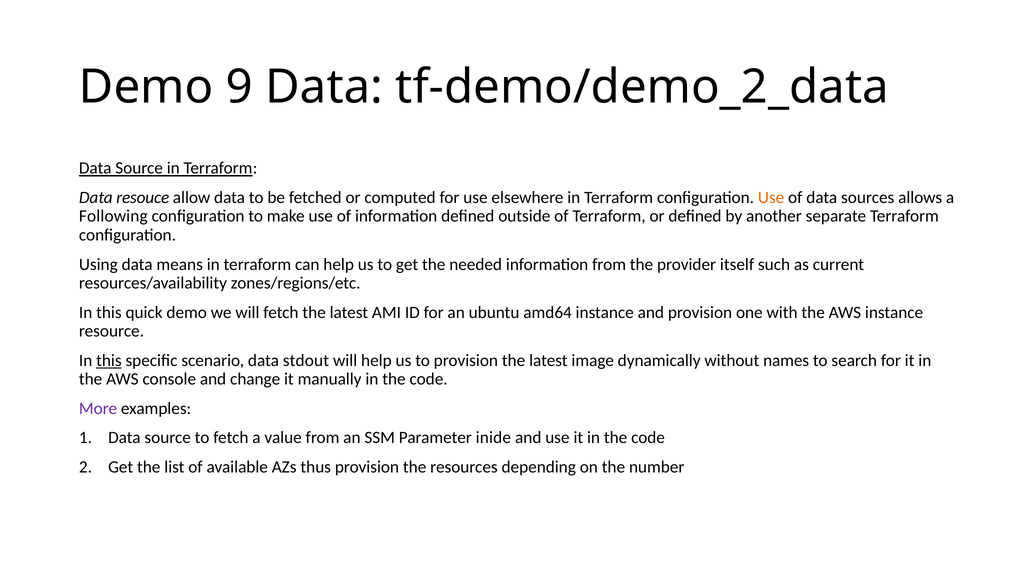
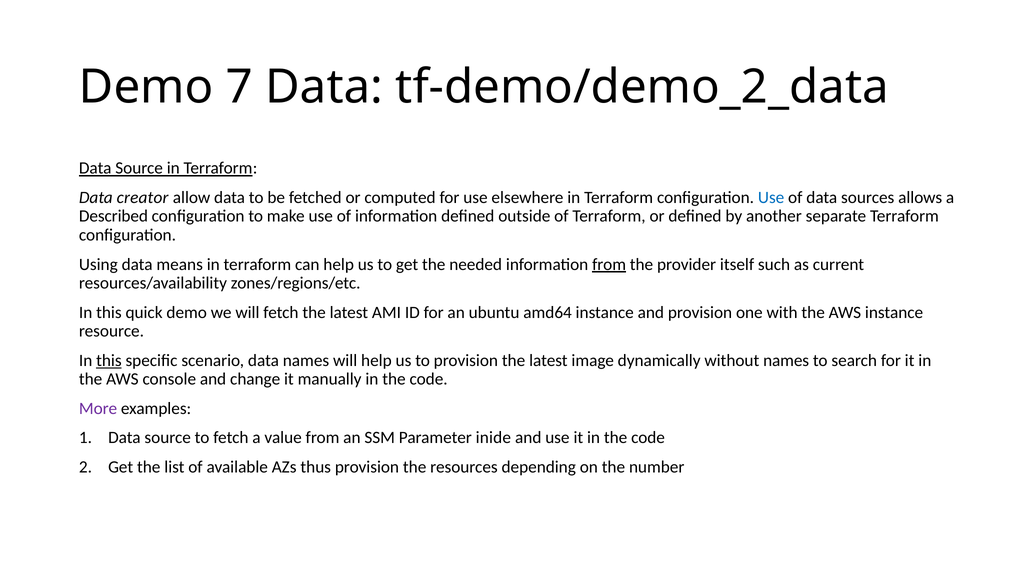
9: 9 -> 7 (239, 87)
resouce: resouce -> creator (143, 198)
Use colour: orange -> blue (771, 198)
Following: Following -> Described (113, 216)
from underline: none -> present (609, 264)
data stdout: stdout -> names (306, 360)
